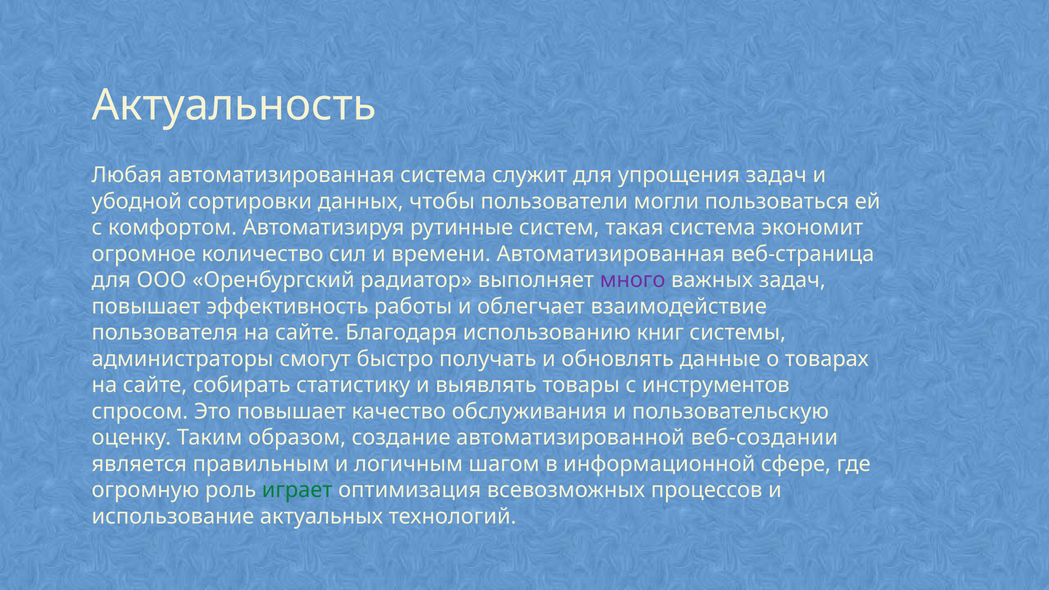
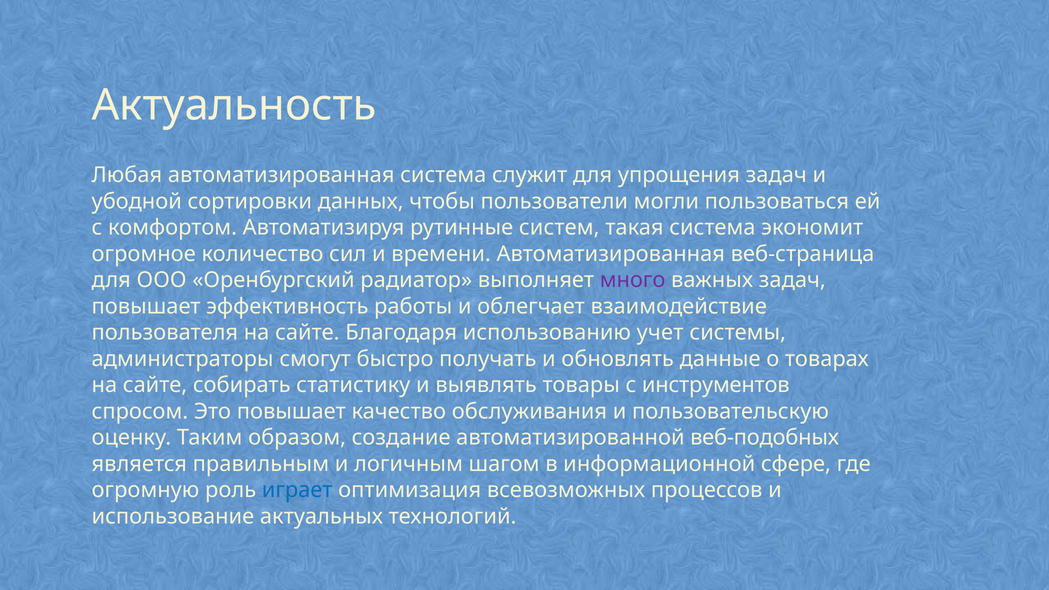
книг: книг -> учет (660, 333)
веб-создании: веб-создании -> веб-подобных (765, 438)
играет colour: green -> blue (297, 490)
